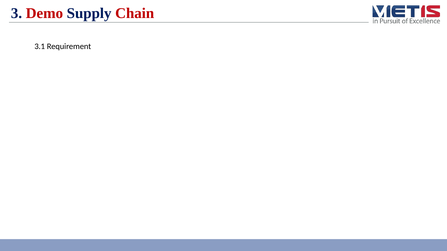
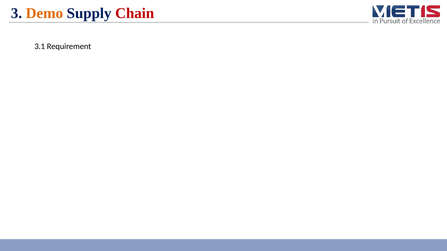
Demo colour: red -> orange (44, 13)
